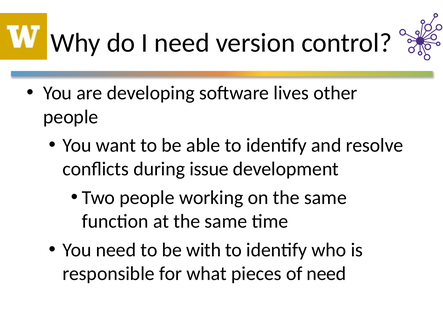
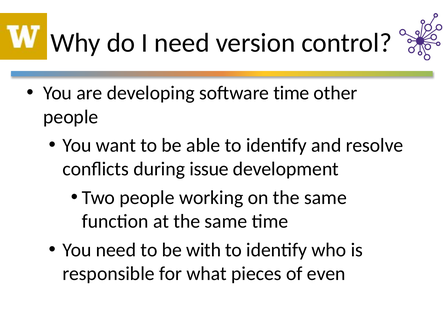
software lives: lives -> time (291, 93)
of need: need -> even (326, 273)
